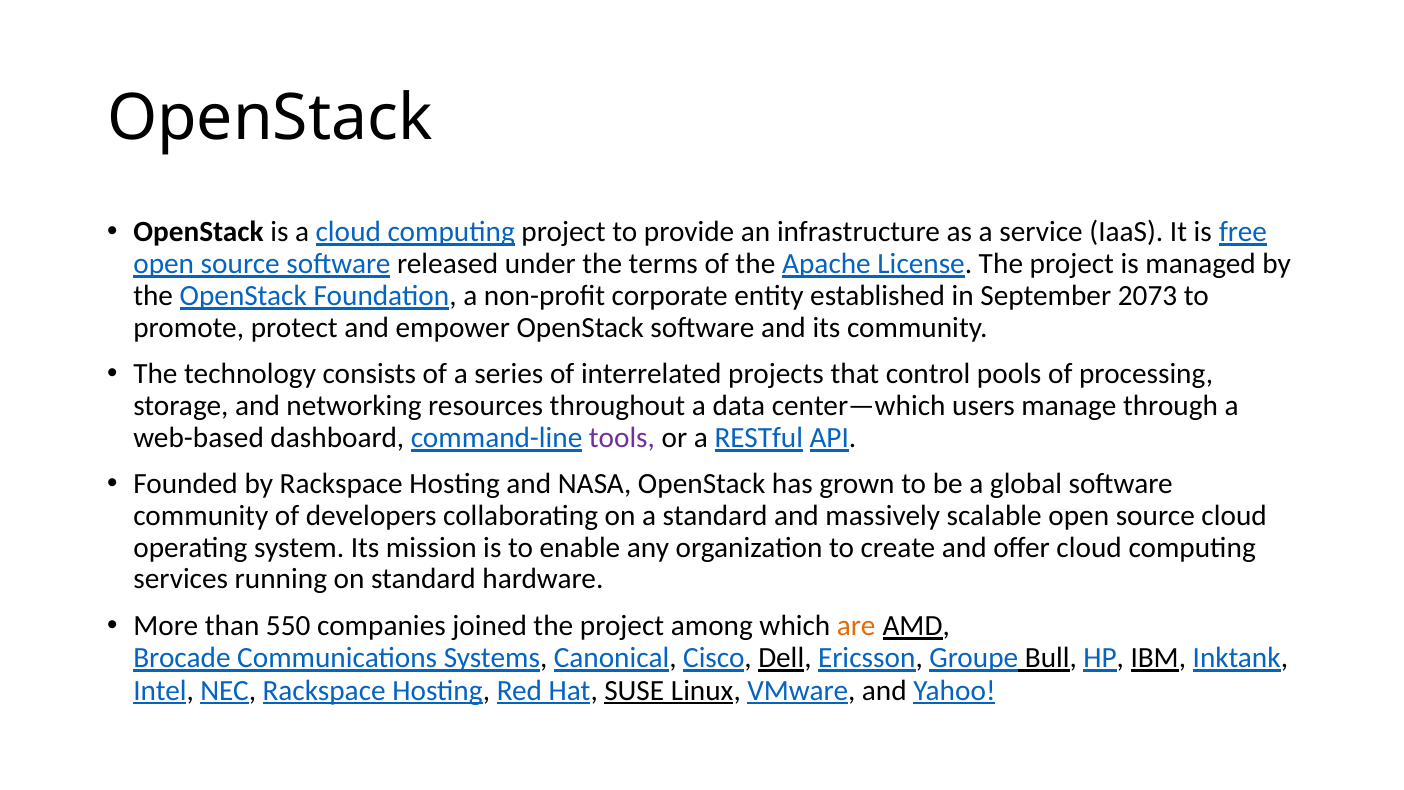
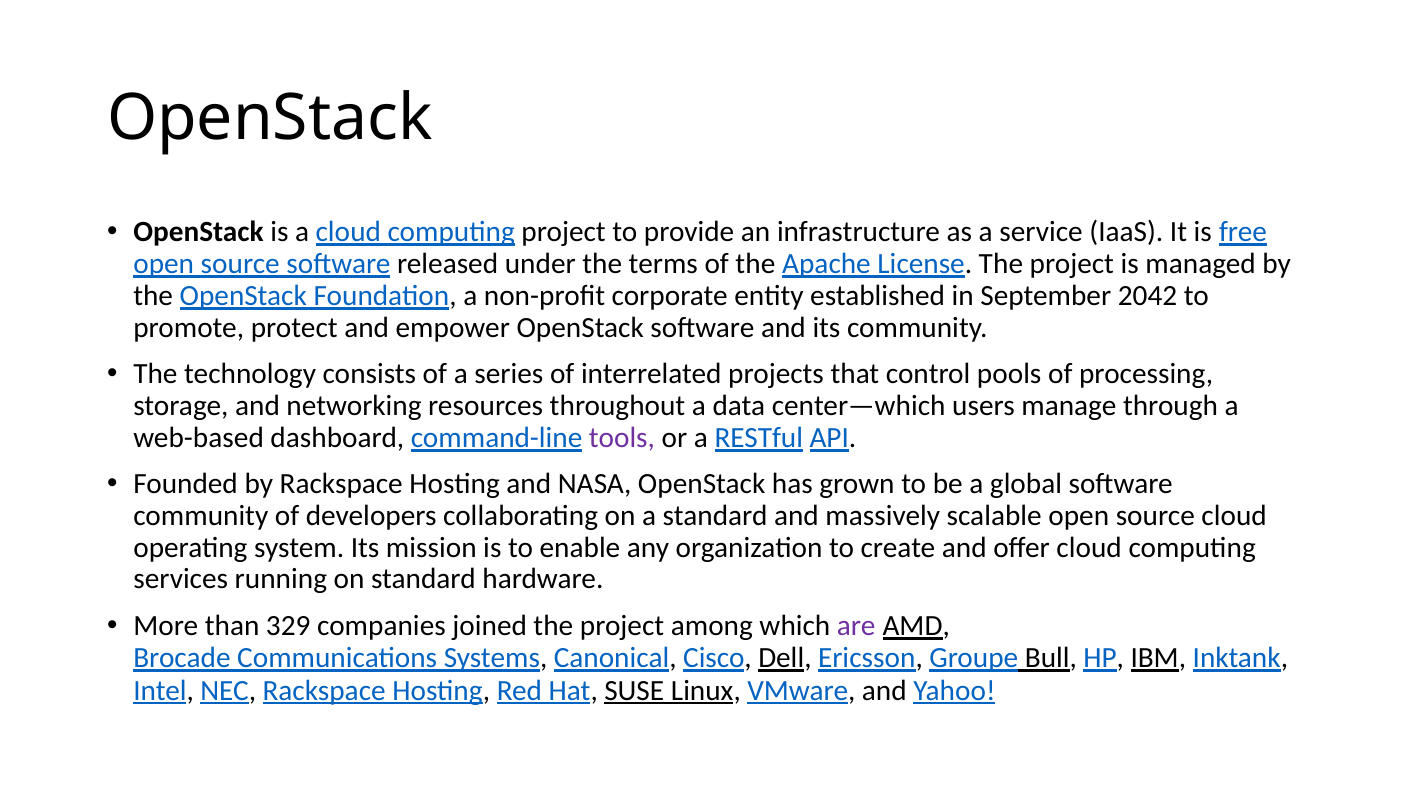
2073: 2073 -> 2042 (1148, 296)
550: 550 -> 329 (288, 626)
are colour: orange -> purple (856, 626)
